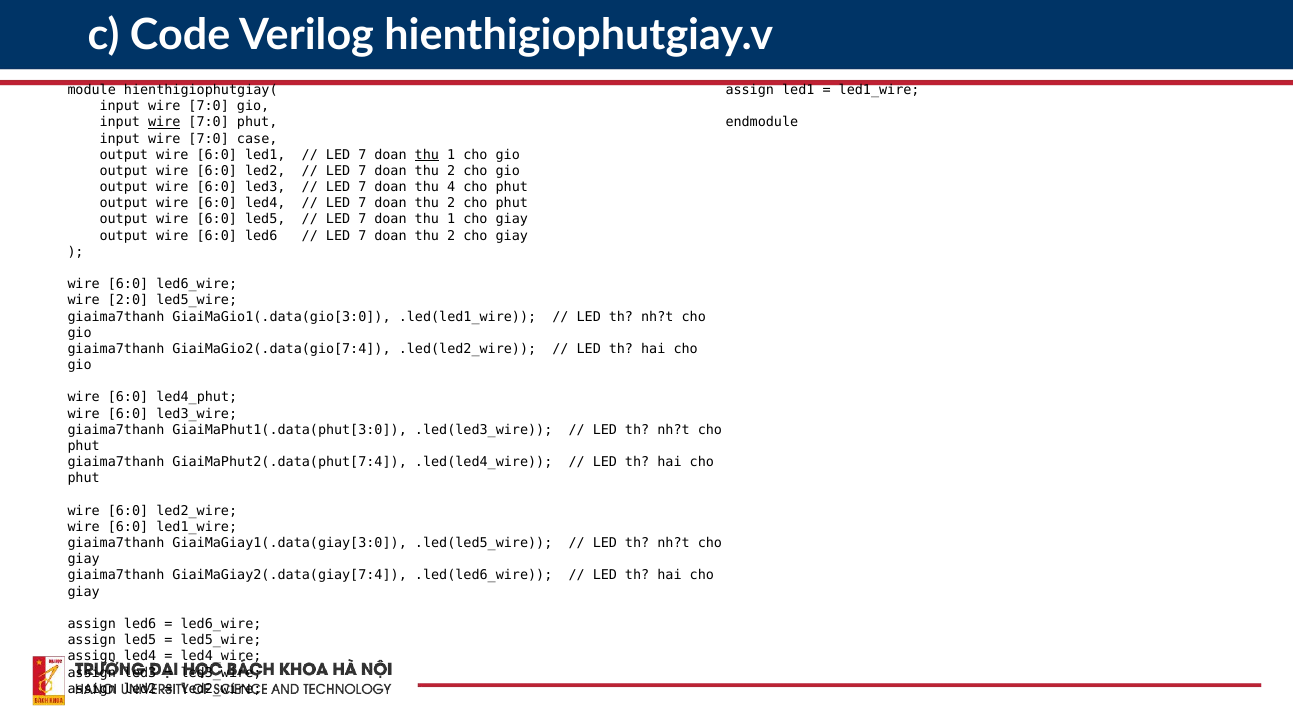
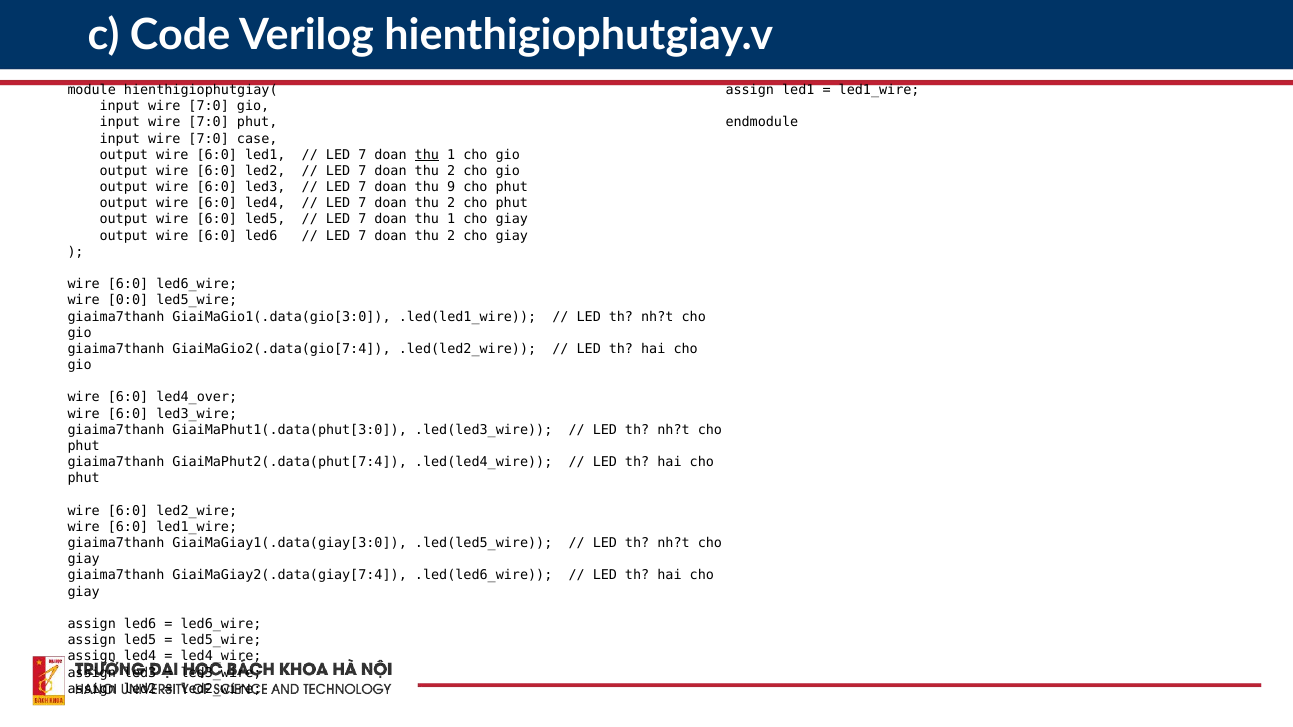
wire underline: present -> none (164, 122)
4: 4 -> 9 (451, 187)
2:0: 2:0 -> 0:0 (128, 301)
led4_phut: led4_phut -> led4_over (197, 398)
